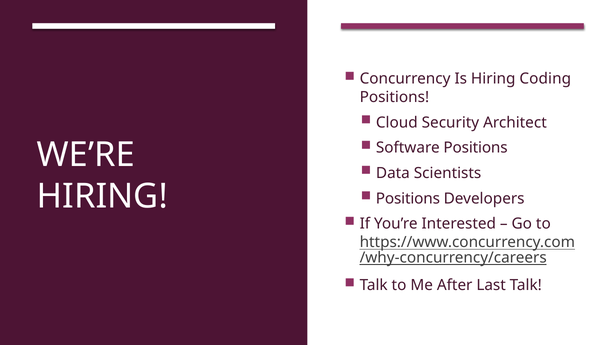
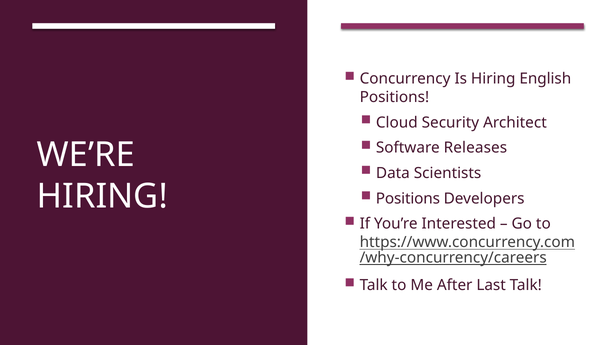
Coding: Coding -> English (545, 79)
Software Positions: Positions -> Releases (475, 148)
